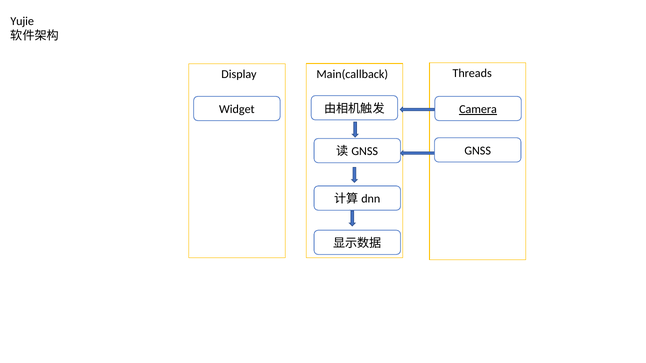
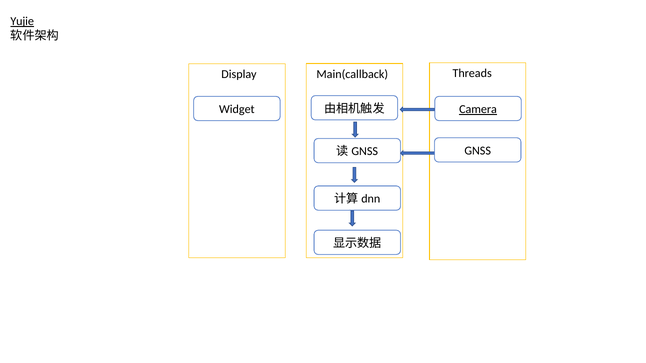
Yujie underline: none -> present (22, 21)
